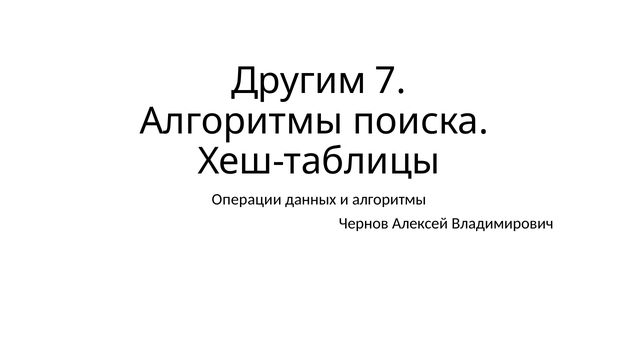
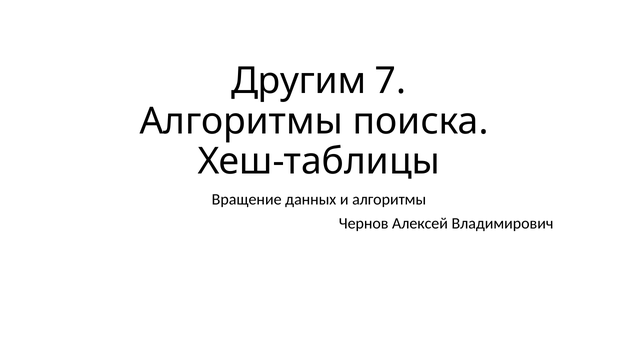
Операции: Операции -> Вращение (247, 199)
